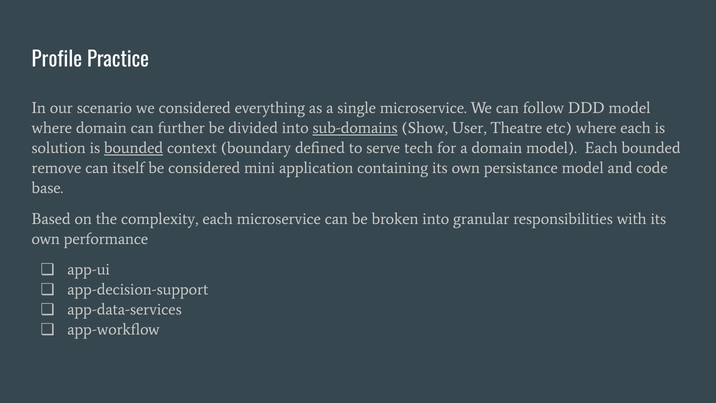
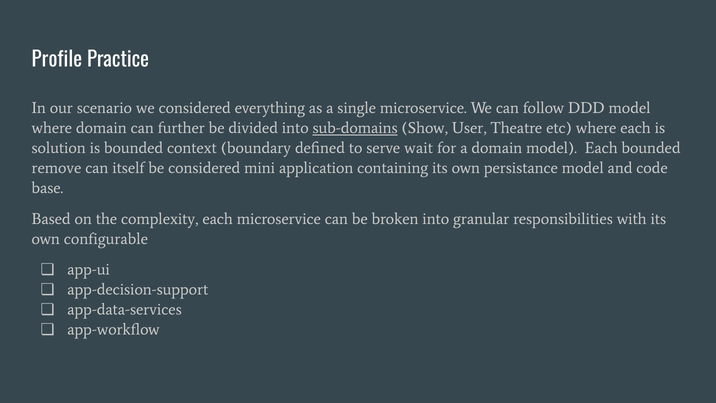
bounded underline: present -> none (134, 148)
tech: tech -> wait (419, 148)
performance: performance -> configurable (106, 239)
